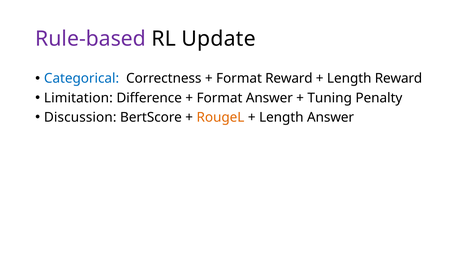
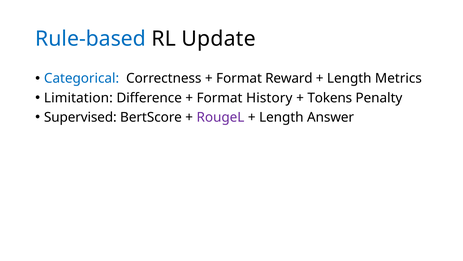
Rule-based colour: purple -> blue (91, 39)
Length Reward: Reward -> Metrics (398, 78)
Format Answer: Answer -> History (269, 98)
Tuning: Tuning -> Tokens (330, 98)
Discussion: Discussion -> Supervised (80, 117)
RougeL colour: orange -> purple (220, 117)
